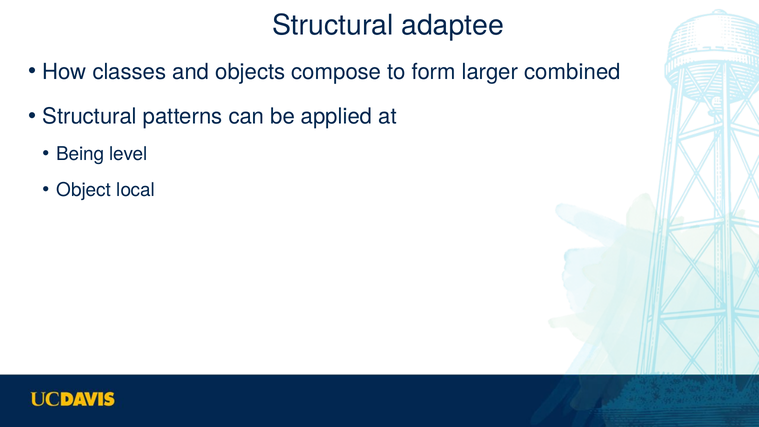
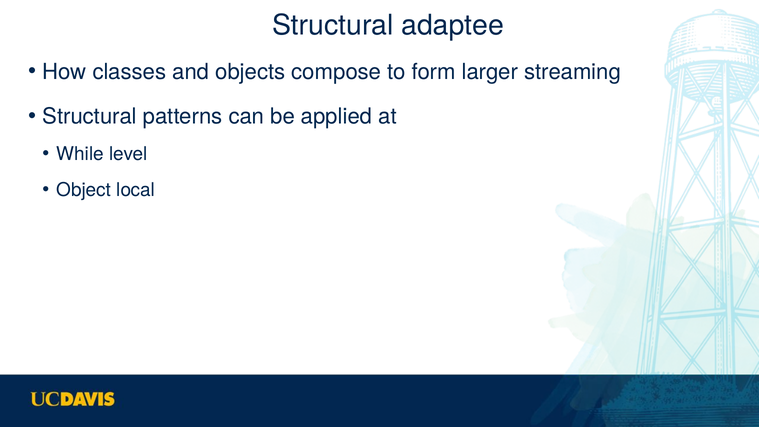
combined: combined -> streaming (573, 72)
Being: Being -> While (80, 154)
